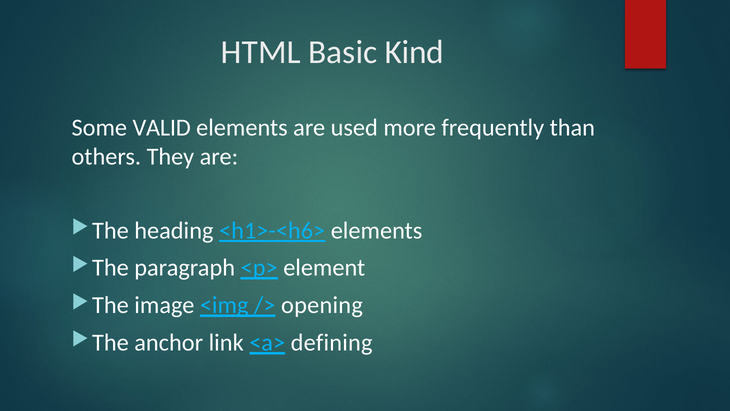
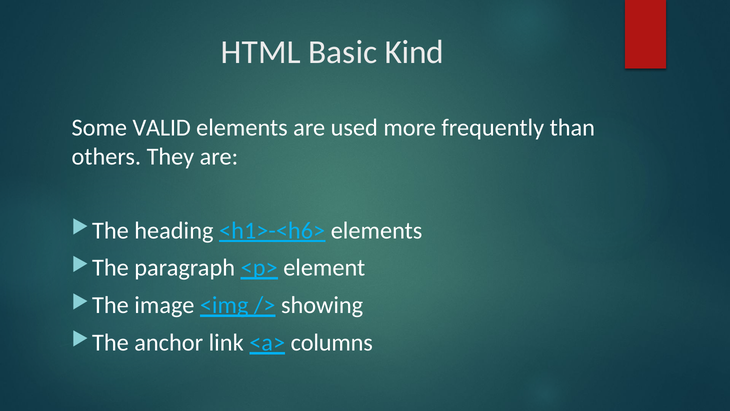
opening: opening -> showing (322, 305)
defining: defining -> columns (332, 342)
